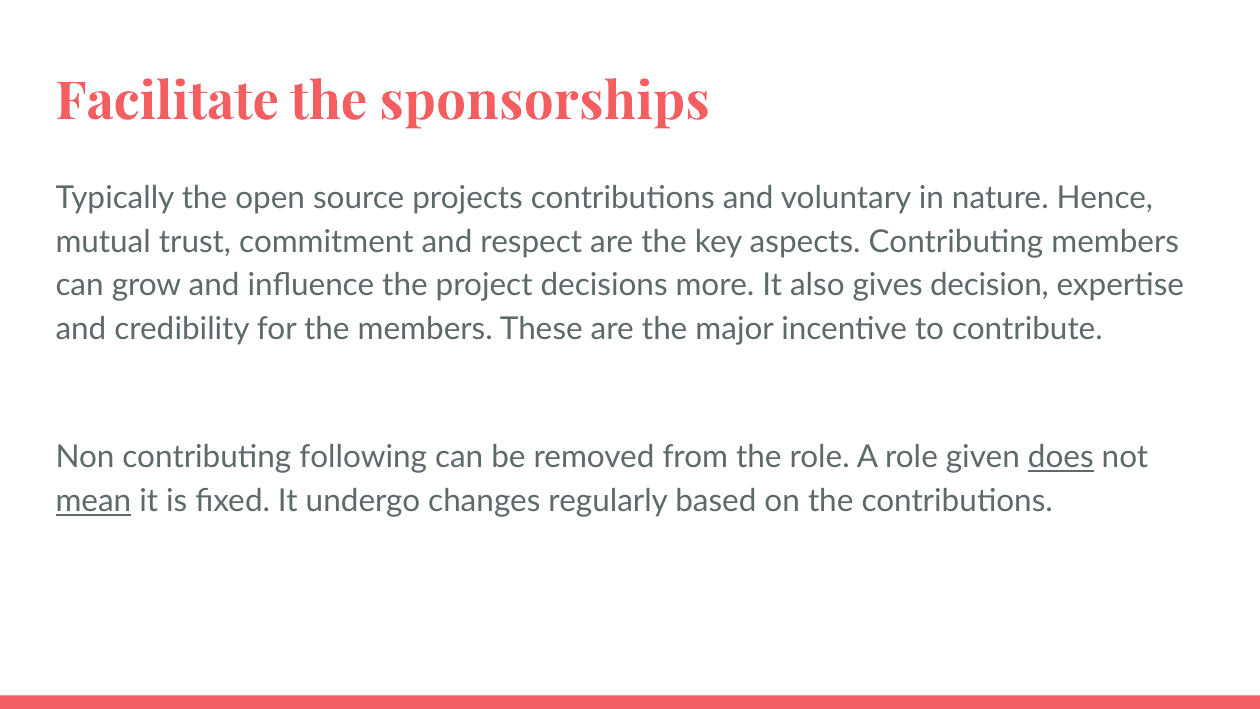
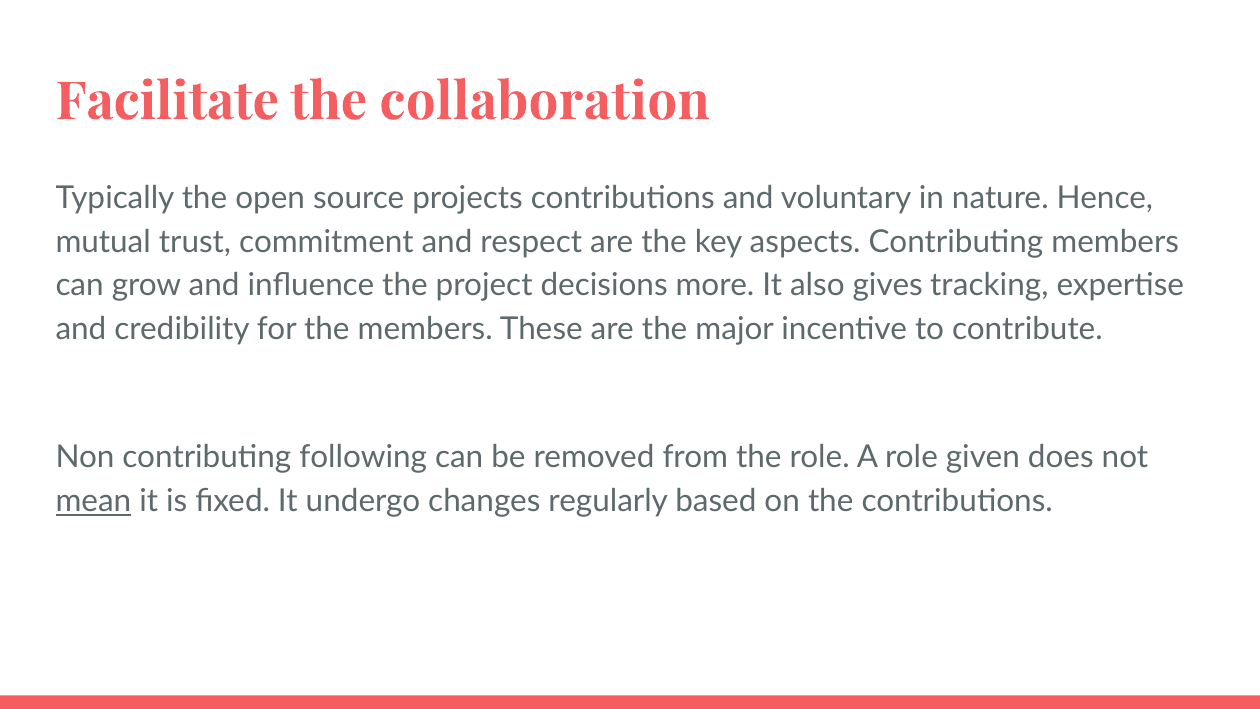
sponsorships: sponsorships -> collaboration (545, 102)
decision: decision -> tracking (989, 285)
does underline: present -> none (1061, 457)
